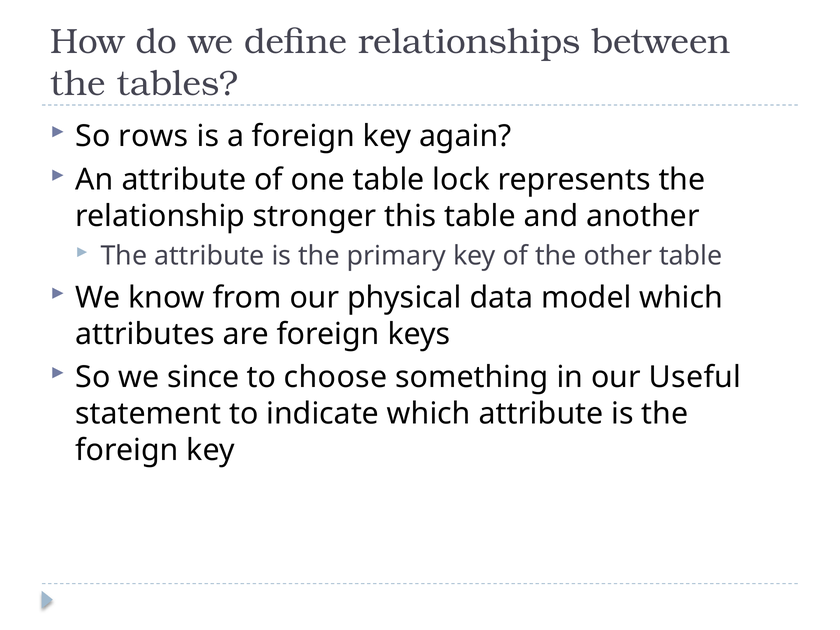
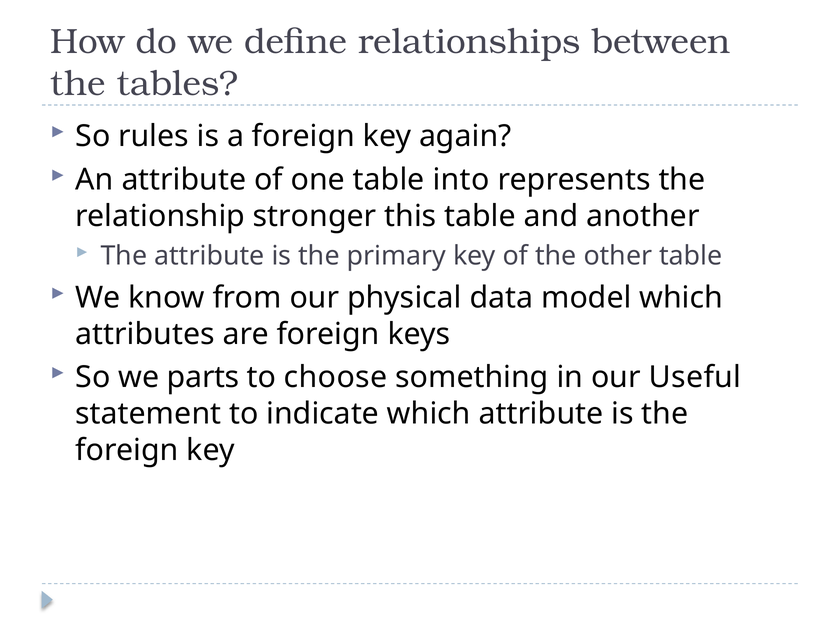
rows: rows -> rules (154, 136)
lock: lock -> into (461, 180)
since: since -> parts (203, 377)
